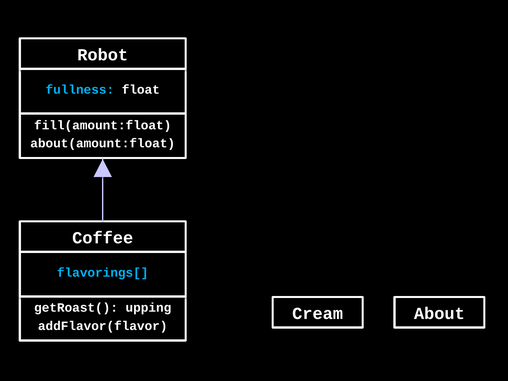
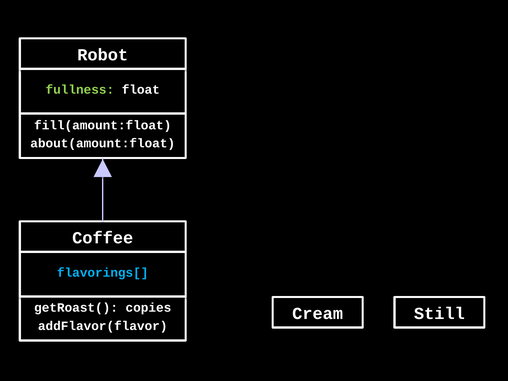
fullness colour: light blue -> light green (80, 90)
upping: upping -> copies (148, 308)
About: About -> Still (439, 313)
